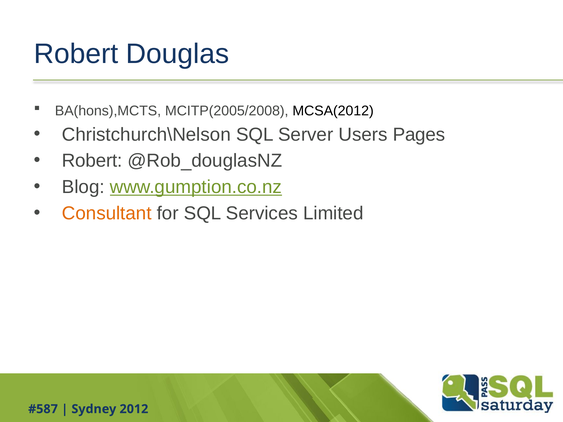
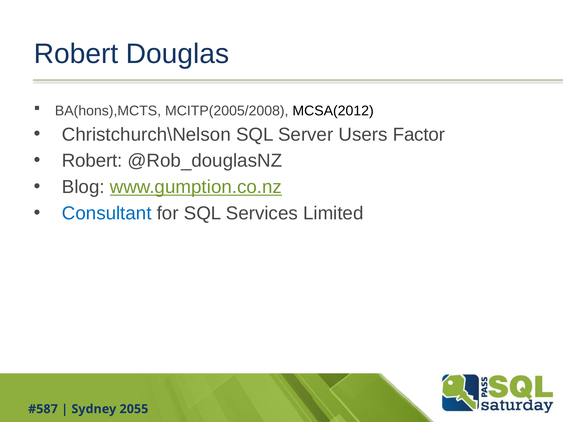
Pages: Pages -> Factor (419, 135)
Consultant colour: orange -> blue (107, 213)
2012: 2012 -> 2055 (134, 409)
